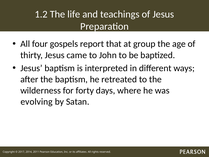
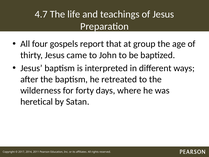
1.2: 1.2 -> 4.7 (41, 14)
evolving: evolving -> heretical (37, 102)
